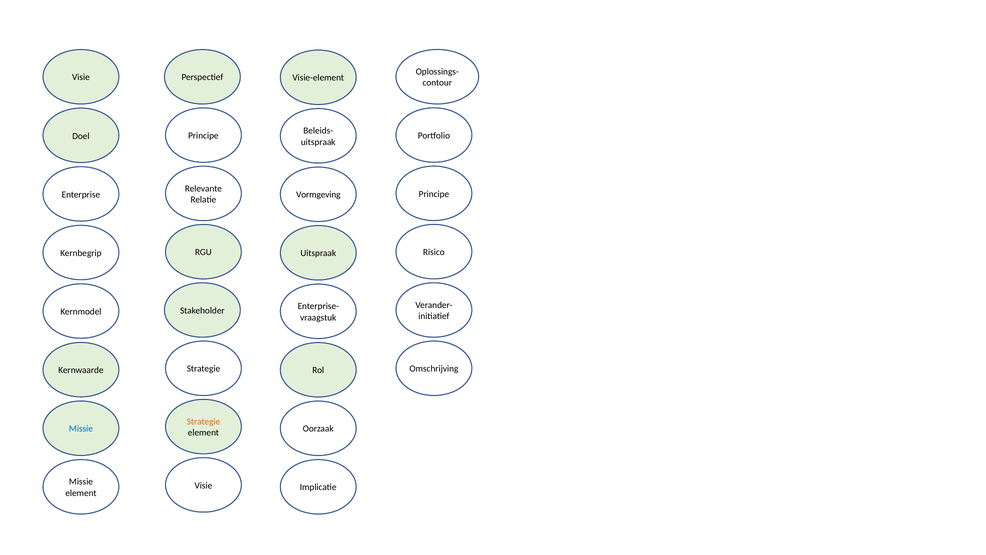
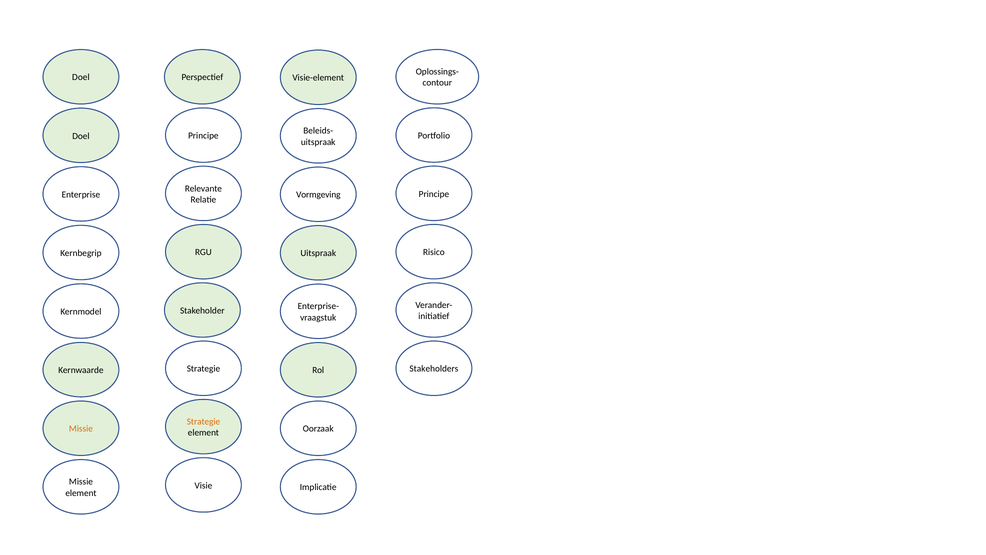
Visie: Visie -> Doel (81, 77)
Omschrijving: Omschrijving -> Stakeholders (434, 369)
Missie colour: blue -> orange (81, 429)
